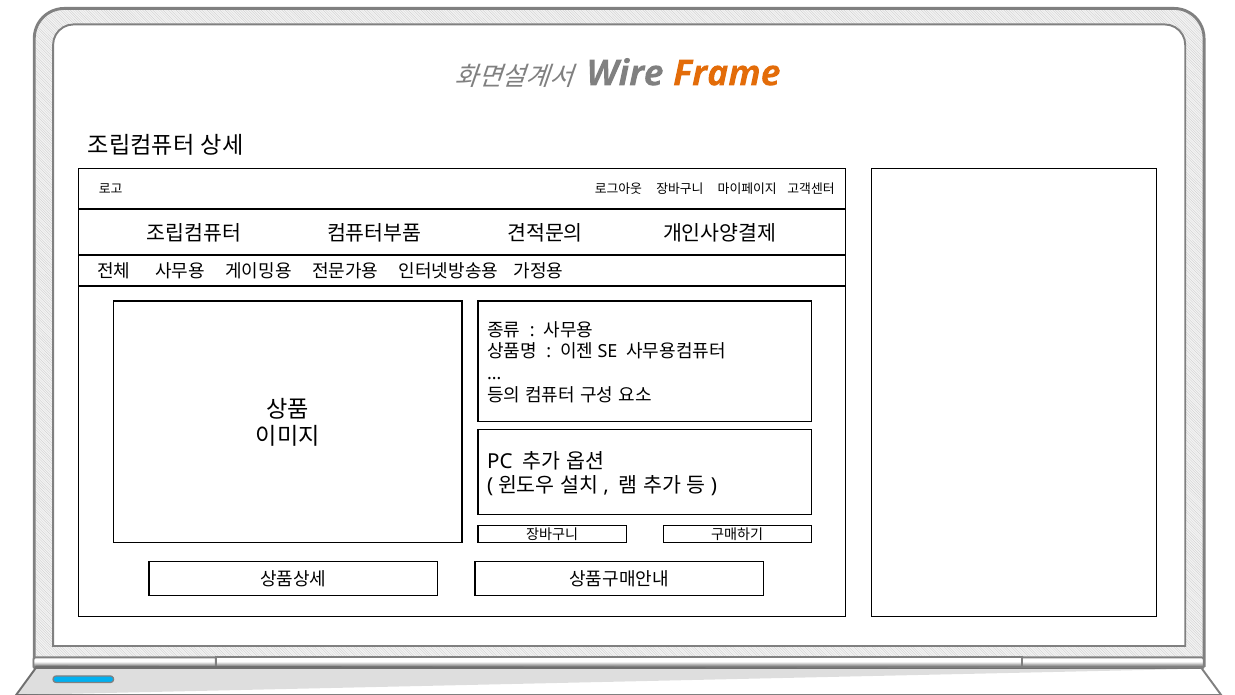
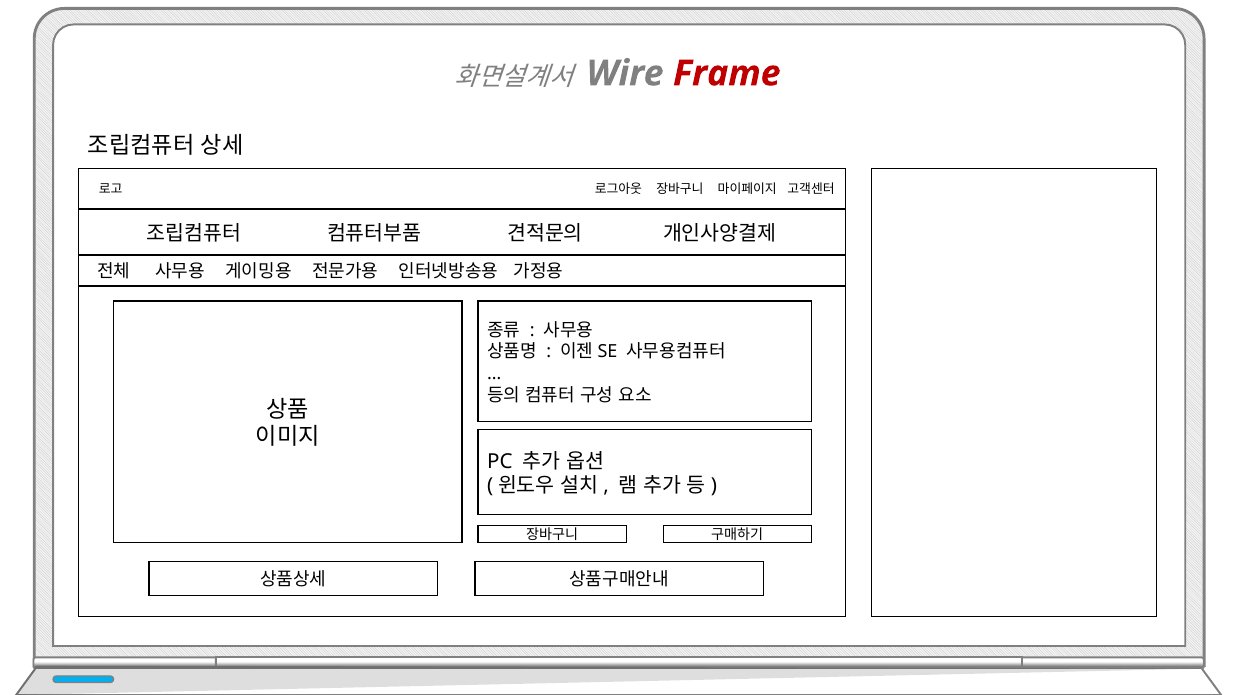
Frame colour: orange -> red (727, 73)
